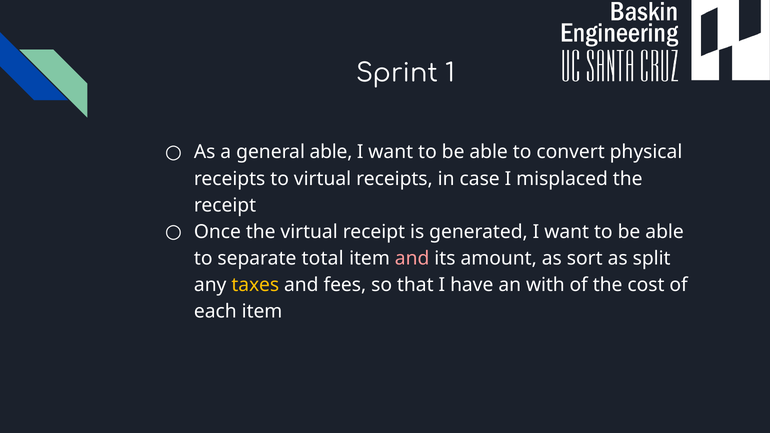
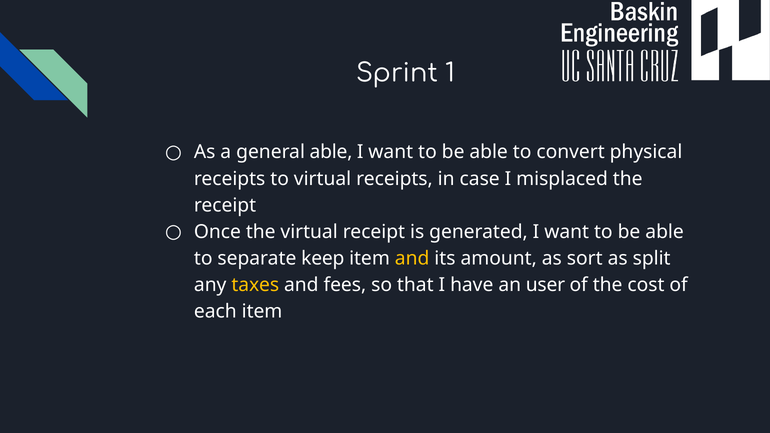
total: total -> keep (323, 258)
and colour: pink -> yellow (412, 258)
with: with -> user (545, 285)
